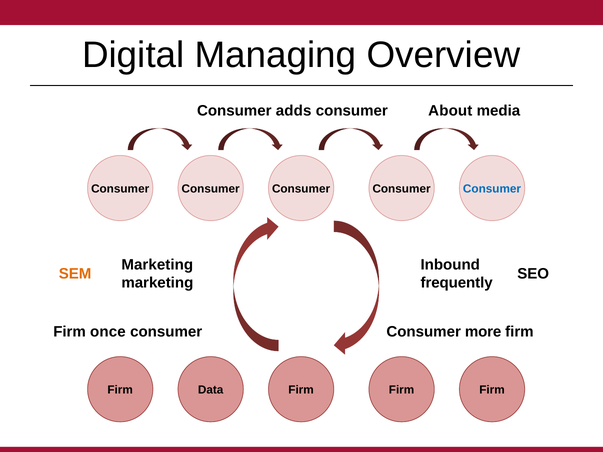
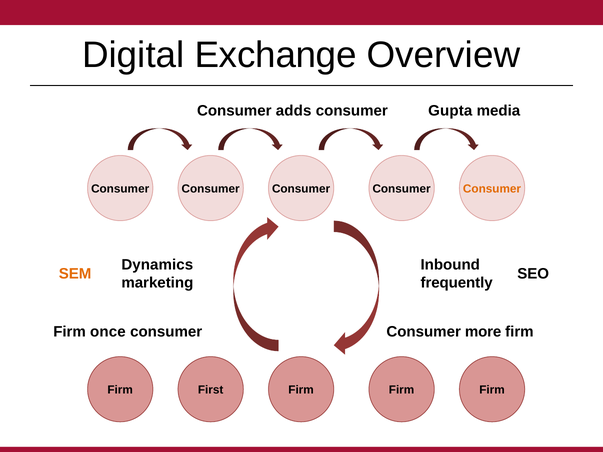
Managing: Managing -> Exchange (276, 55)
About: About -> Gupta (450, 111)
Consumer colour: blue -> orange (492, 189)
Marketing: Marketing -> Dynamics (157, 265)
Data: Data -> First (211, 390)
